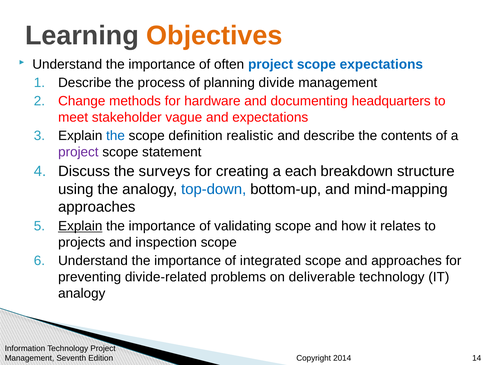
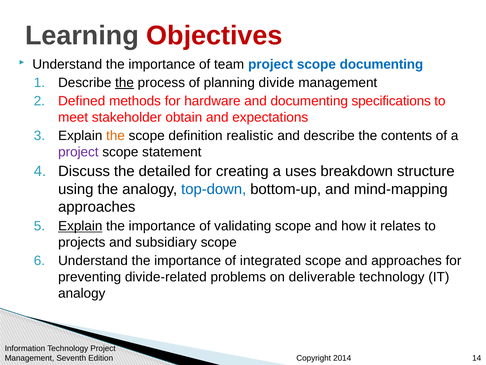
Objectives colour: orange -> red (214, 36)
often: often -> team (229, 64)
scope expectations: expectations -> documenting (381, 64)
the underline: none -> present (125, 83)
Change: Change -> Defined (82, 101)
headquarters: headquarters -> specifications (391, 101)
vague: vague -> obtain (184, 117)
the colour: blue -> orange (116, 136)
surveys: surveys -> detailed (165, 171)
each: each -> uses (301, 171)
inspection: inspection -> subsidiary (166, 242)
